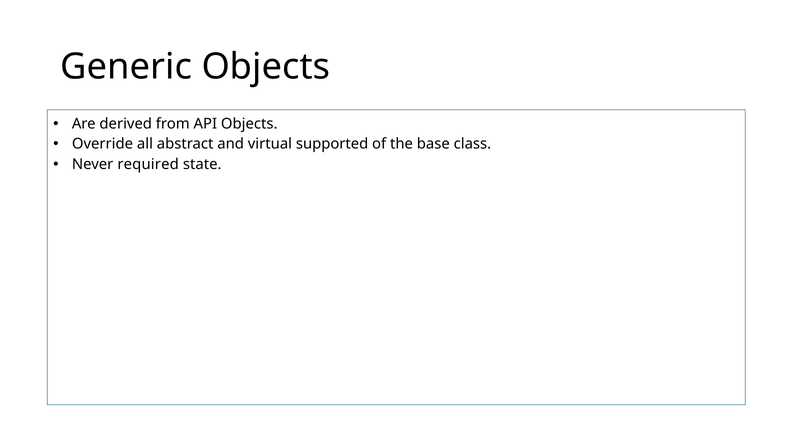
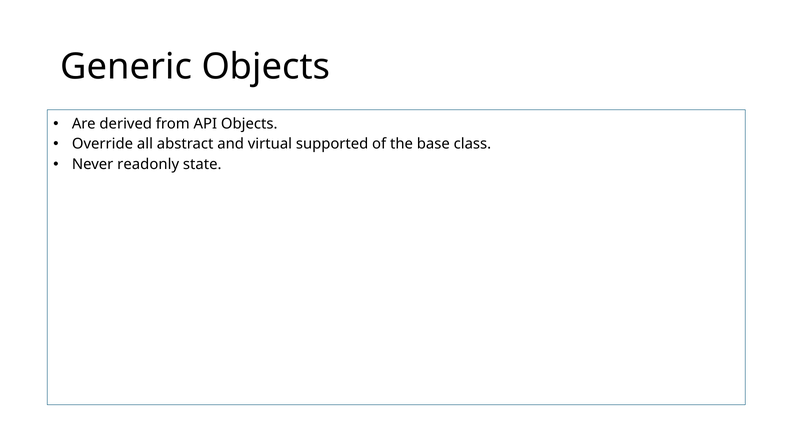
required: required -> readonly (148, 164)
